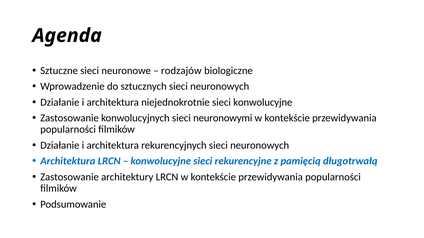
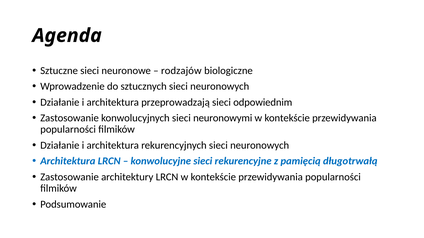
niejednokrotnie: niejednokrotnie -> przeprowadzają (176, 102)
sieci konwolucyjne: konwolucyjne -> odpowiednim (263, 102)
